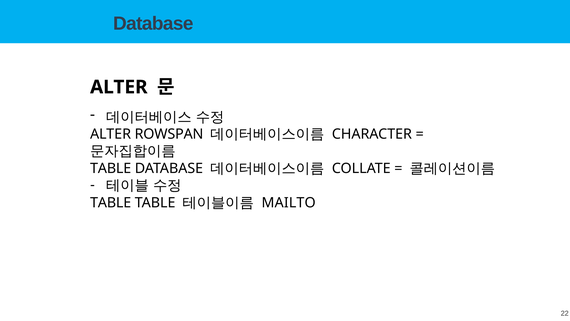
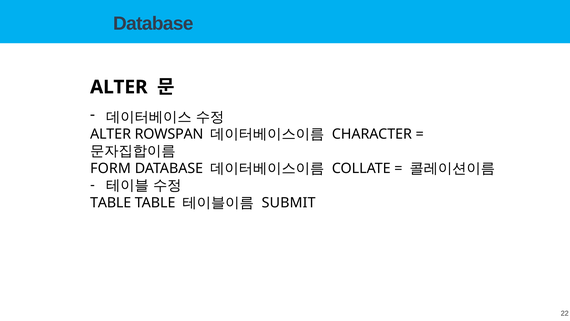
TABLE: TABLE -> FORM (111, 168)
MAILTO: MAILTO -> SUBMIT (289, 202)
